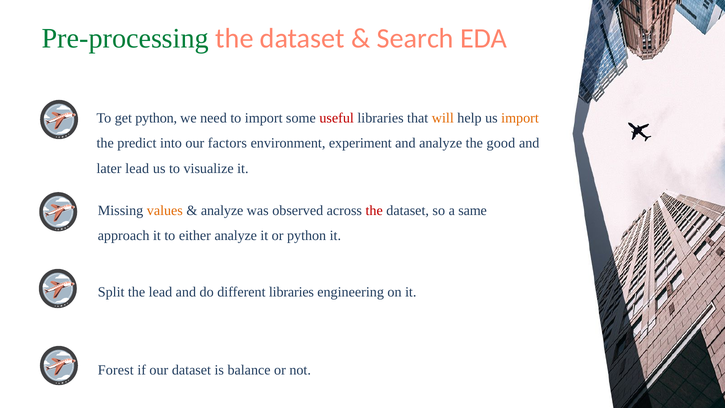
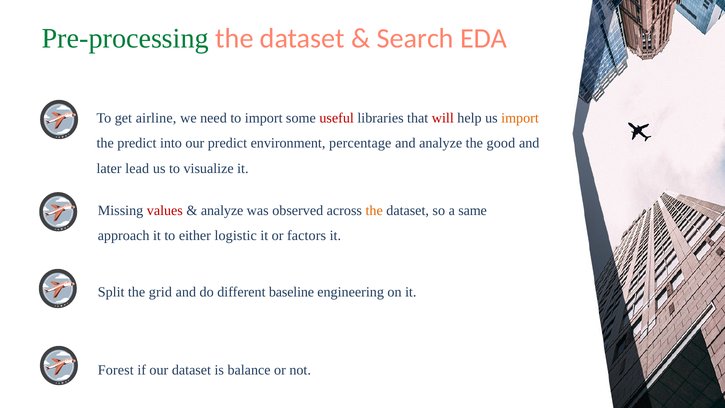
get python: python -> airline (156, 118)
will colour: orange -> red (443, 118)
our factors: factors -> predict (227, 143)
experiment: experiment -> percentage (360, 143)
values colour: orange -> red (165, 210)
the colour: red -> orange (374, 210)
either analyze: analyze -> logistic (236, 236)
or python: python -> factors (307, 236)
the lead: lead -> grid (160, 292)
different libraries: libraries -> baseline (291, 292)
